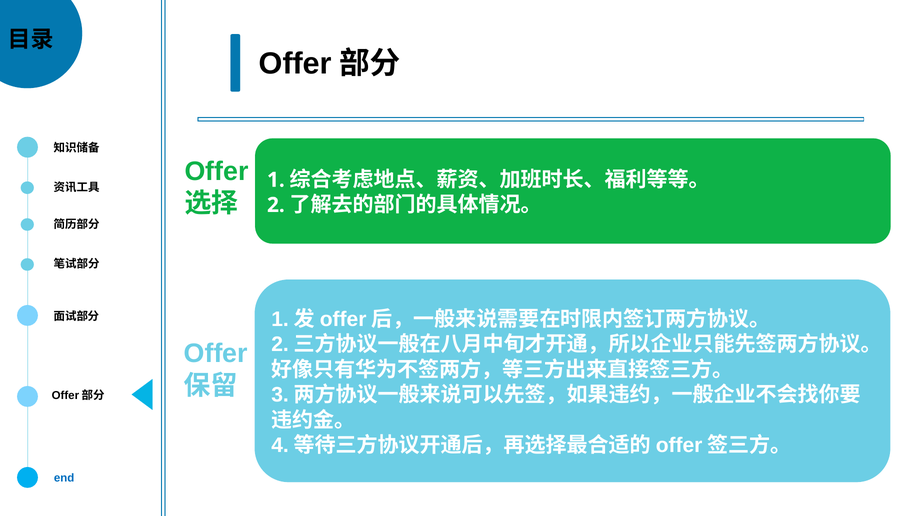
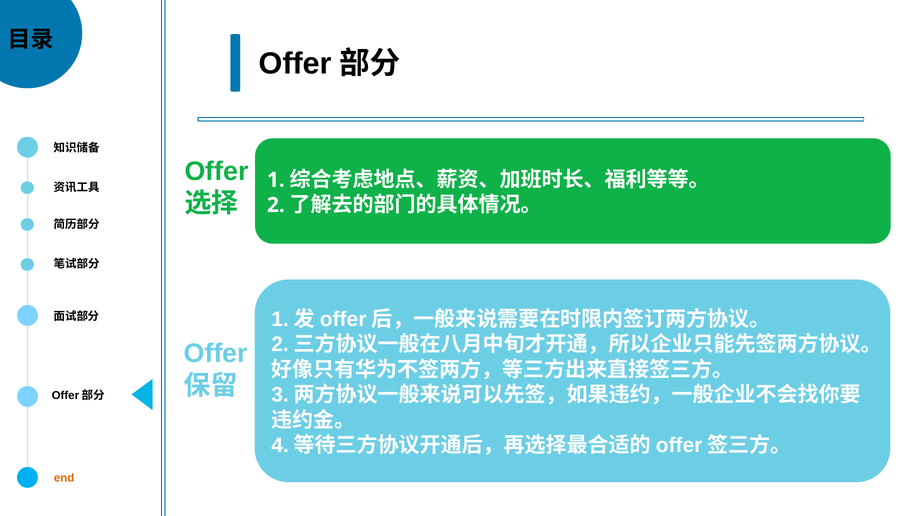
end colour: blue -> orange (64, 478)
